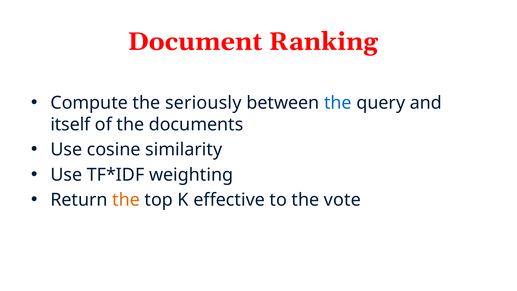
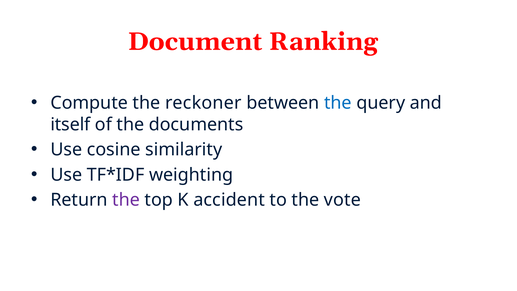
seriously: seriously -> reckoner (203, 103)
the colour: orange -> purple (126, 200)
effective: effective -> accident (229, 200)
